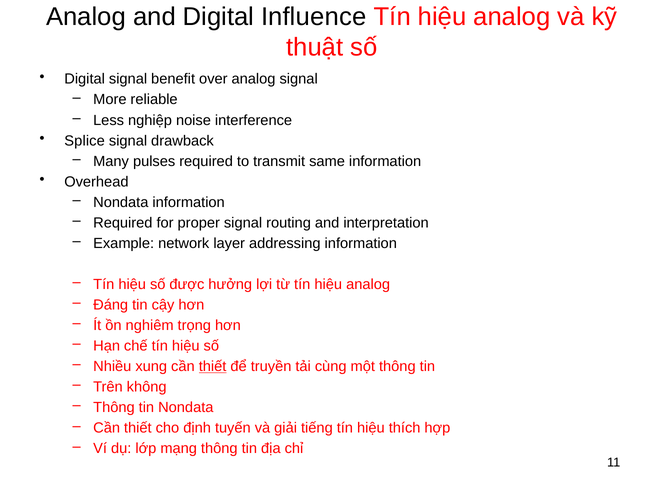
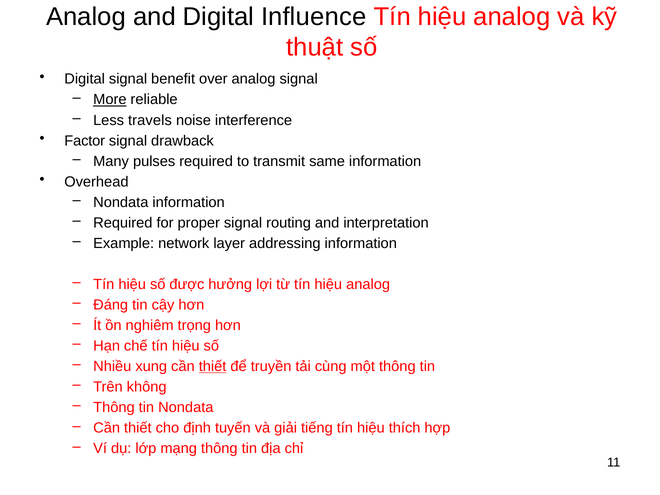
More underline: none -> present (110, 100)
nghiệp: nghiệp -> travels (150, 120)
Splice: Splice -> Factor (85, 141)
